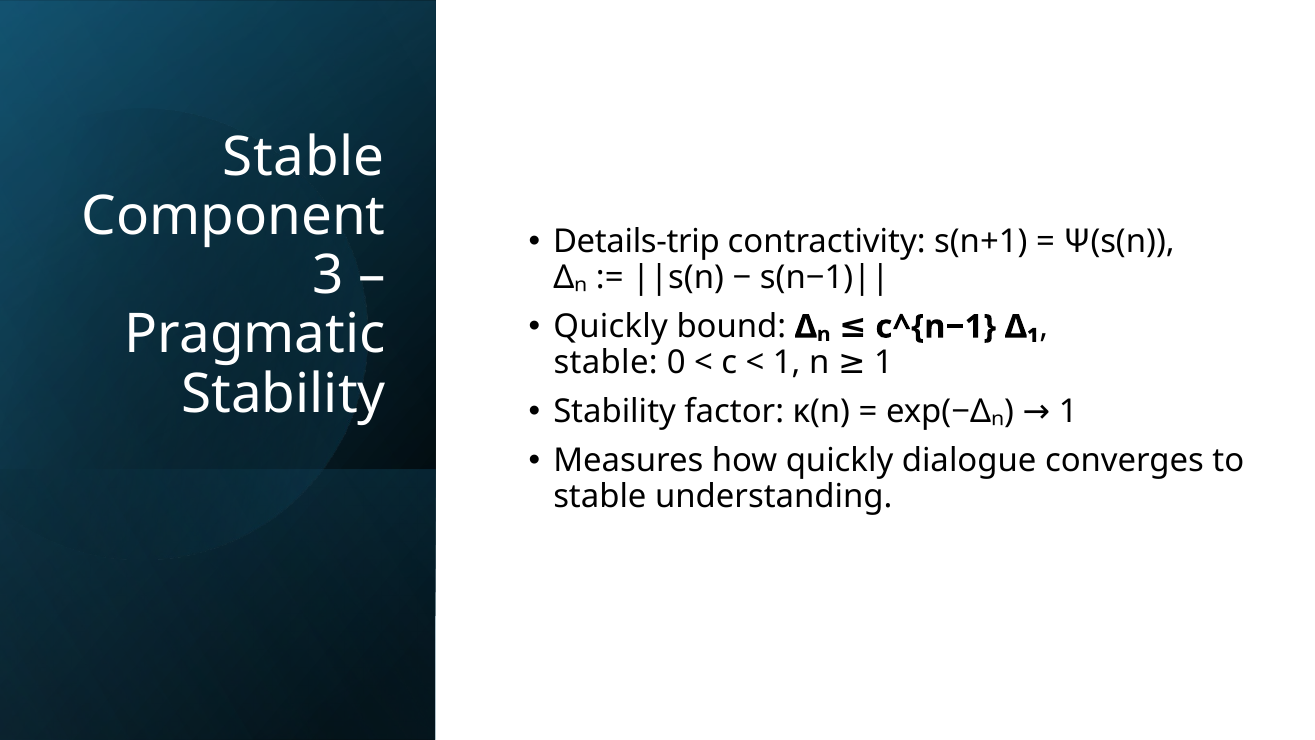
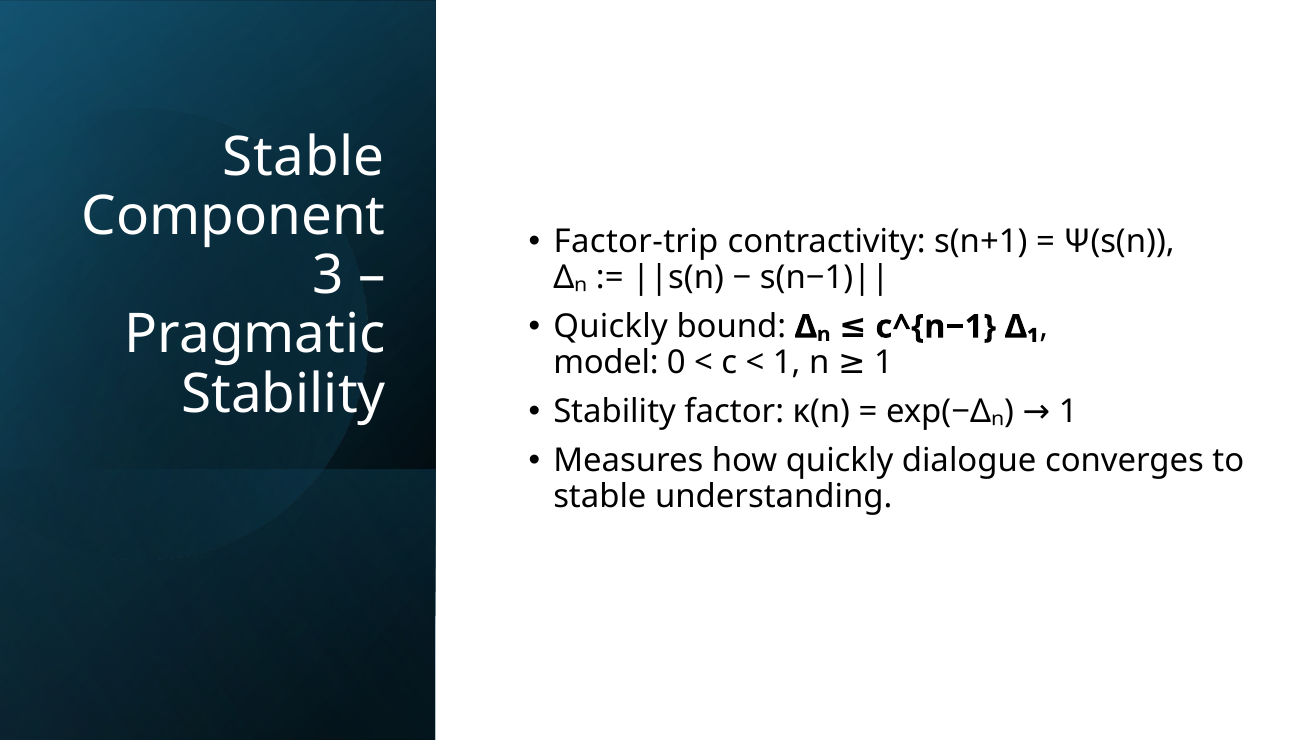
Details-trip: Details-trip -> Factor-trip (636, 242)
stable: stable -> model (606, 362)
